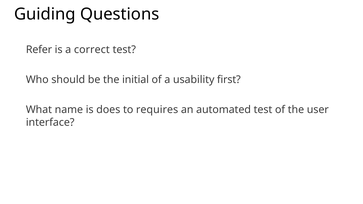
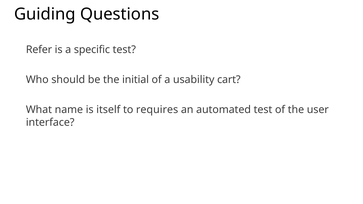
correct: correct -> specific (92, 50)
first: first -> cart (229, 80)
does: does -> itself (108, 110)
